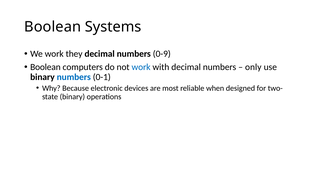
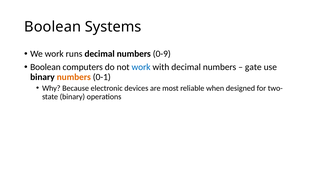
they: they -> runs (74, 54)
only: only -> gate (253, 67)
numbers colour: blue -> orange (74, 77)
